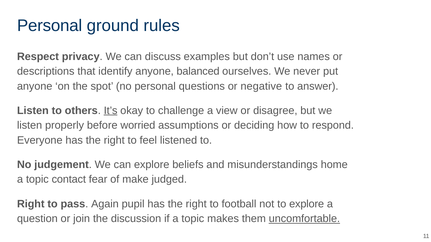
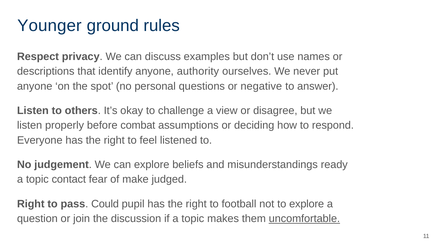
Personal: Personal -> Younger (49, 26)
balanced: balanced -> authority (198, 71)
It’s underline: present -> none (111, 111)
worried: worried -> combat (138, 126)
home: home -> ready (334, 165)
Again: Again -> Could (105, 204)
